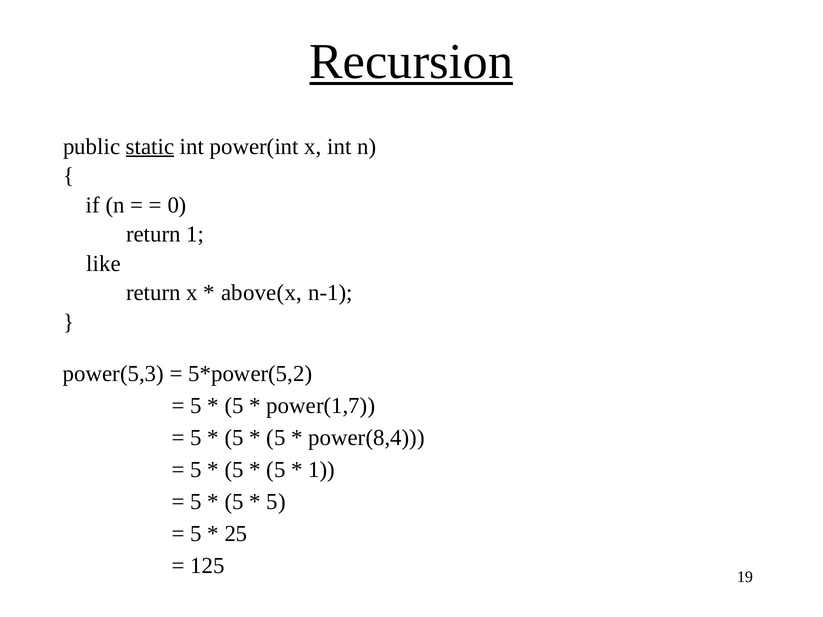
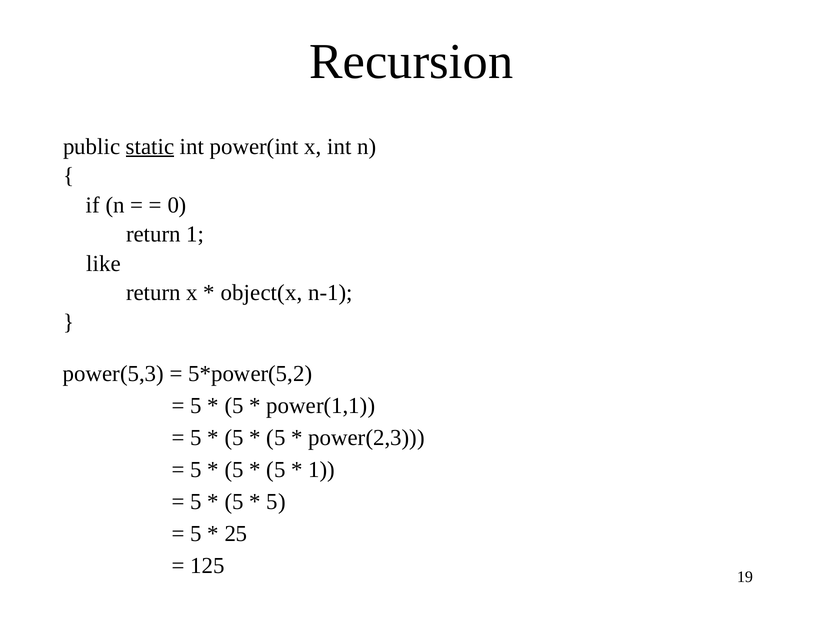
Recursion underline: present -> none (411, 62)
above(x: above(x -> object(x (262, 293)
power(1,7: power(1,7 -> power(1,1 (321, 406)
power(8,4: power(8,4 -> power(2,3 (367, 438)
